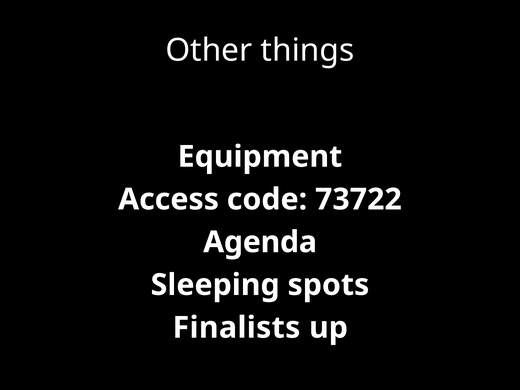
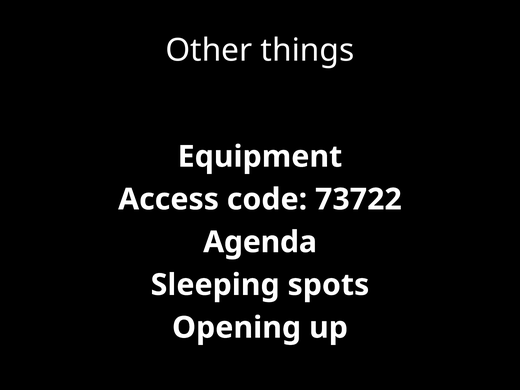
Finalists: Finalists -> Opening (237, 328)
